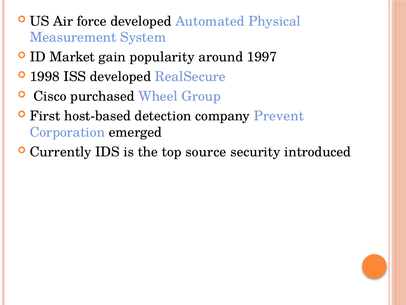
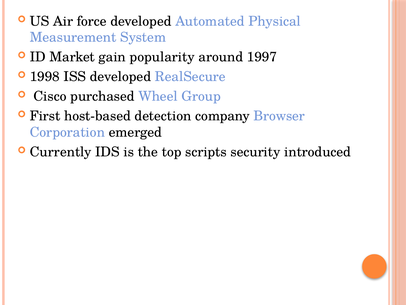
Prevent: Prevent -> Browser (279, 116)
source: source -> scripts (206, 152)
